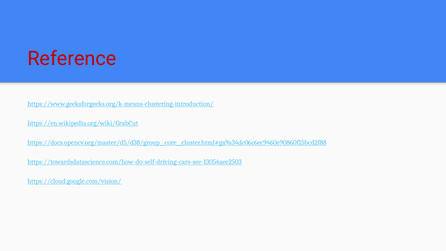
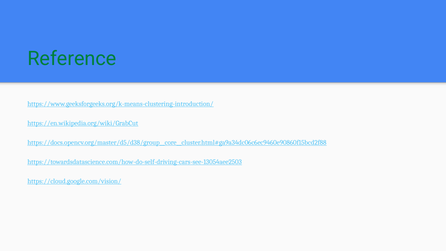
Reference colour: red -> green (72, 58)
